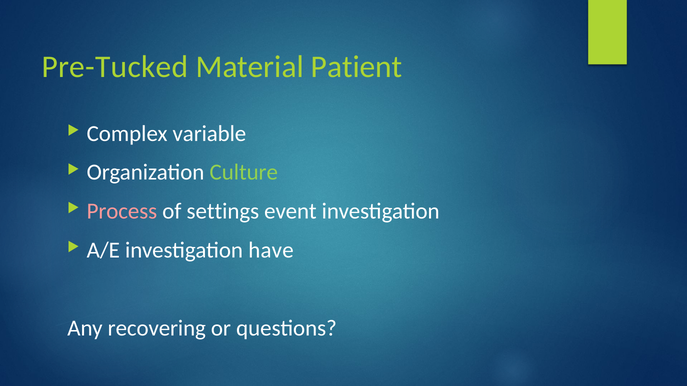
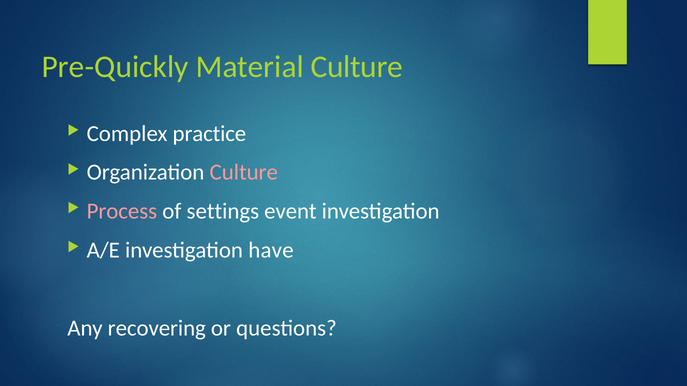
Pre-Tucked: Pre-Tucked -> Pre-Quickly (115, 67)
Material Patient: Patient -> Culture (357, 67)
variable: variable -> practice (209, 134)
Culture colour: light green -> pink (244, 173)
